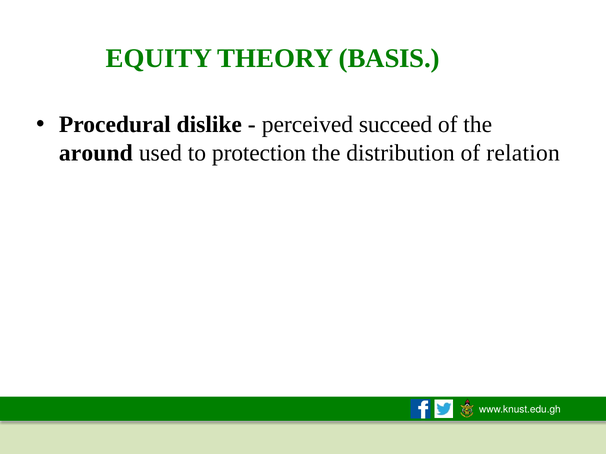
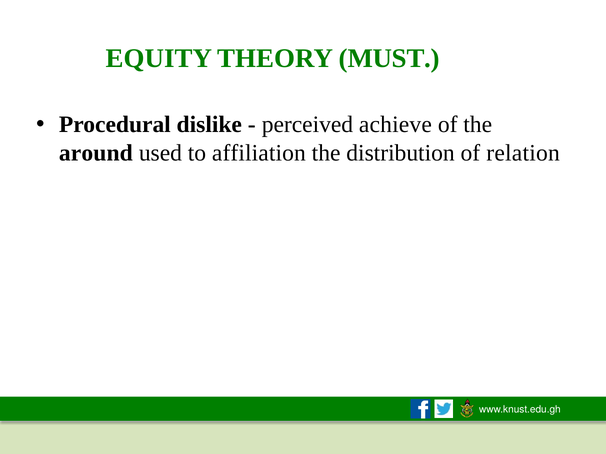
BASIS: BASIS -> MUST (389, 58)
succeed: succeed -> achieve (395, 125)
protection: protection -> affiliation (259, 153)
